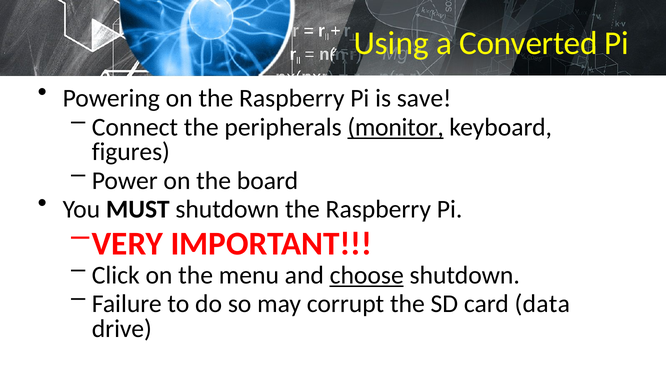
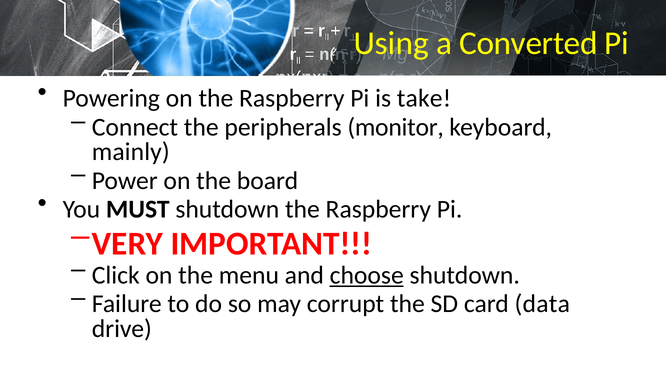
save: save -> take (424, 99)
monitor underline: present -> none (396, 127)
figures: figures -> mainly (131, 152)
